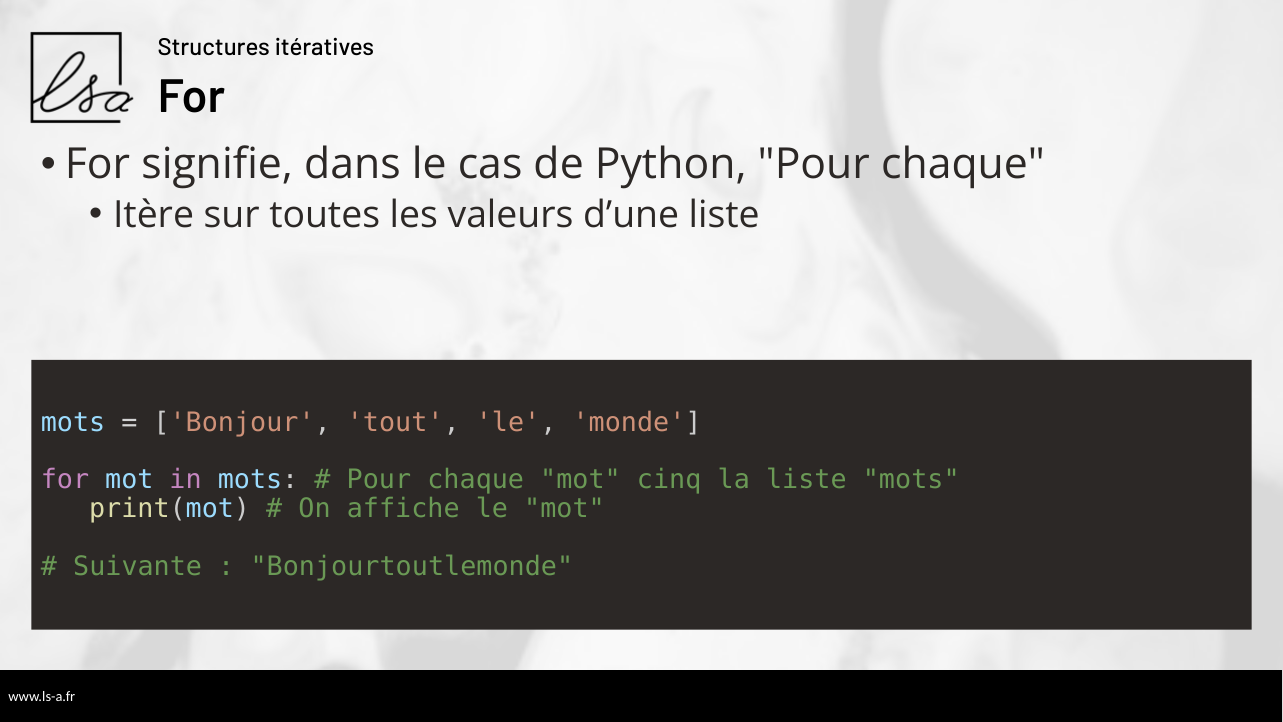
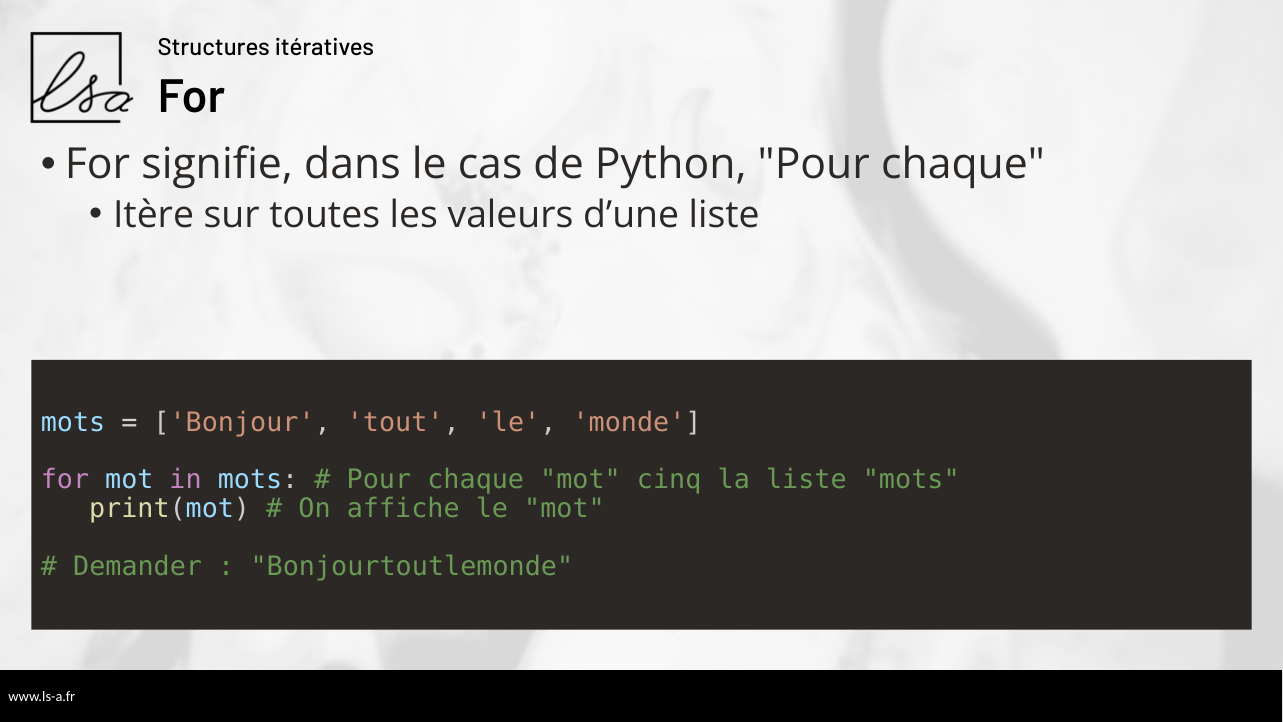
Suivante: Suivante -> Demander (138, 567)
